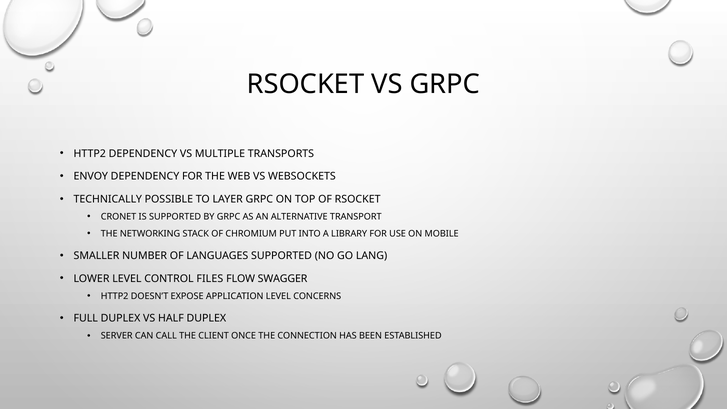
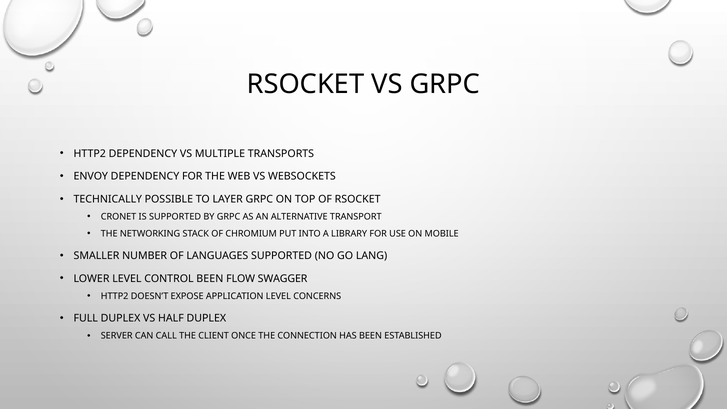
CONTROL FILES: FILES -> BEEN (210, 279)
